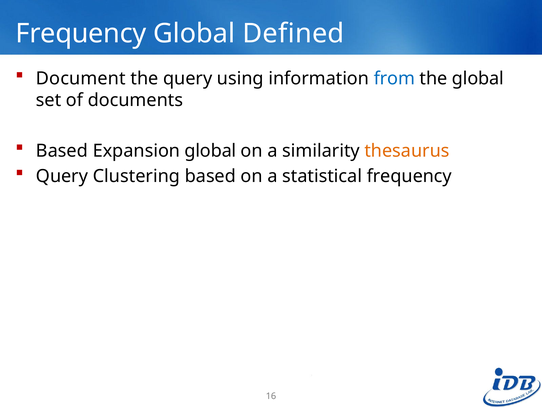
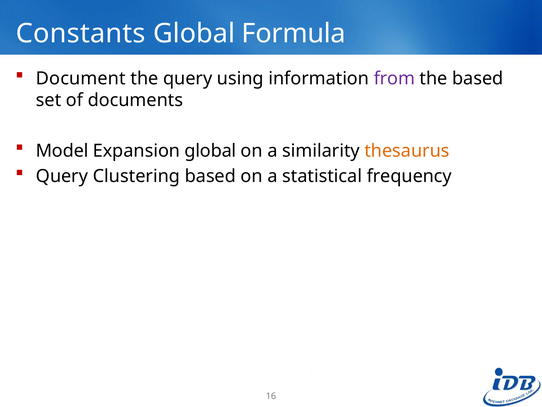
Frequency: Frequency -> Constants (81, 34)
Defined: Defined -> Formula (294, 34)
from colour: blue -> purple (394, 78)
the global: global -> based (478, 78)
Based: Based -> Model (62, 151)
